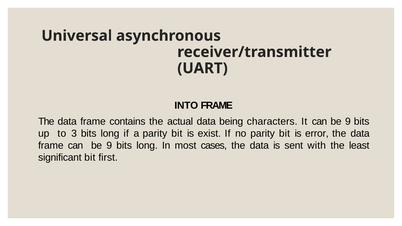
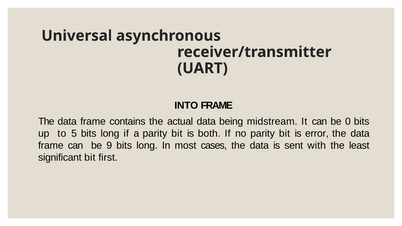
characters: characters -> midstream (272, 122)
It can be 9: 9 -> 0 (348, 122)
3: 3 -> 5 (74, 134)
exist: exist -> both (209, 134)
